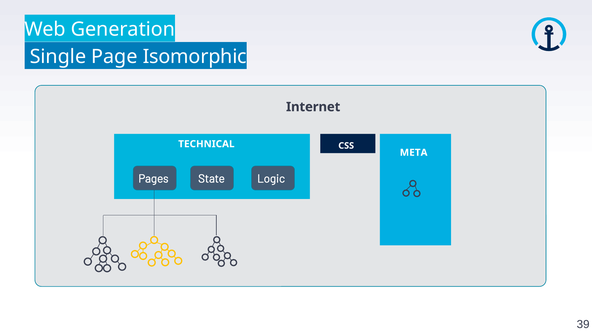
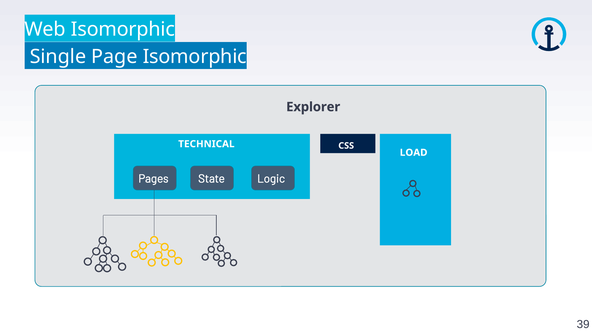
Web Generation: Generation -> Isomorphic (123, 29)
Internet: Internet -> Explorer (313, 107)
META: META -> LOAD (414, 153)
